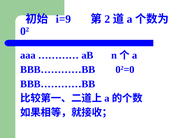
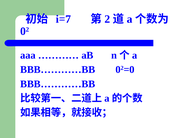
i=9: i=9 -> i=7 (63, 19)
